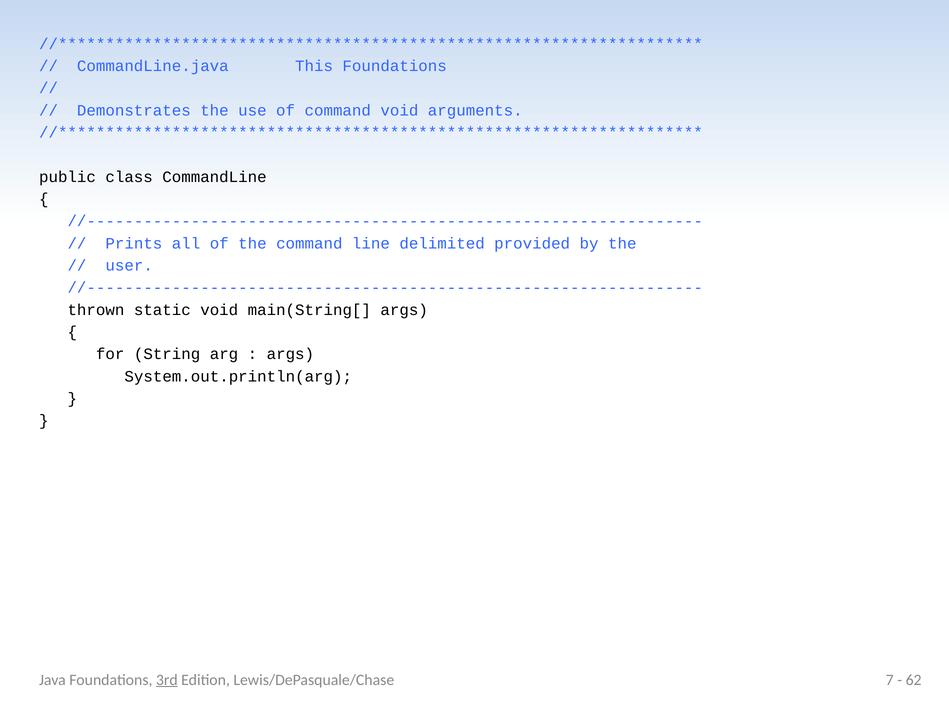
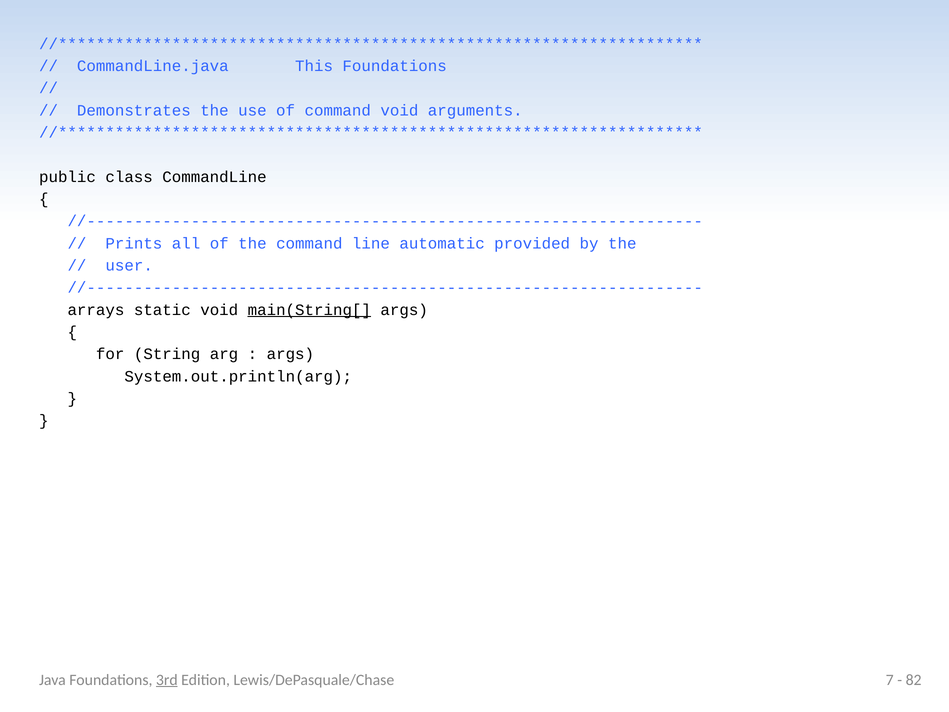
delimited: delimited -> automatic (442, 243)
thrown: thrown -> arrays (96, 310)
main(String[ underline: none -> present (309, 310)
62: 62 -> 82 (914, 680)
